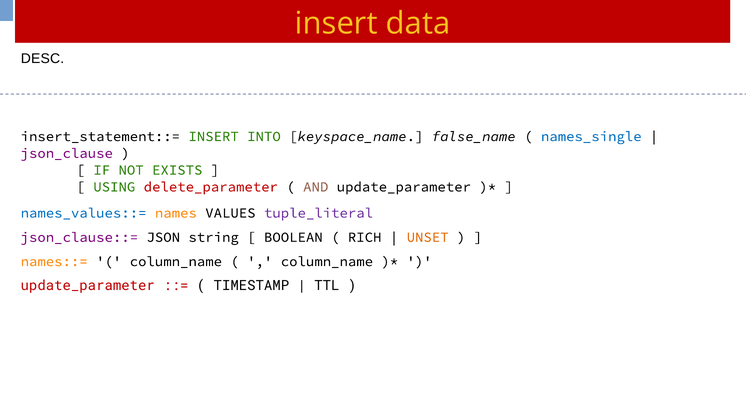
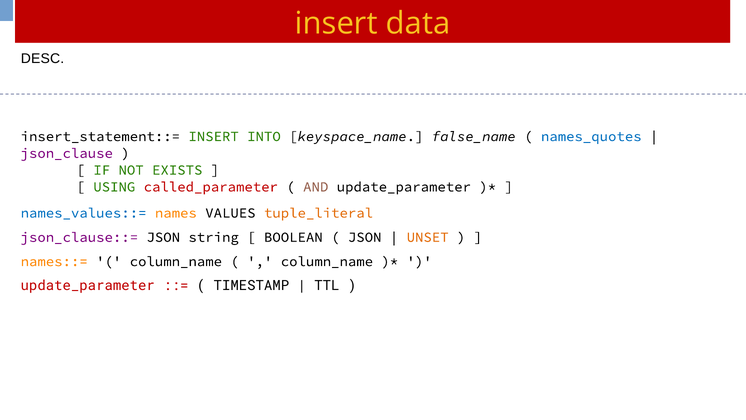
names_single: names_single -> names_quotes (591, 136)
delete_parameter: delete_parameter -> called_parameter (211, 187)
tuple_literal colour: purple -> orange (319, 213)
RICH: RICH -> JSON (365, 237)
